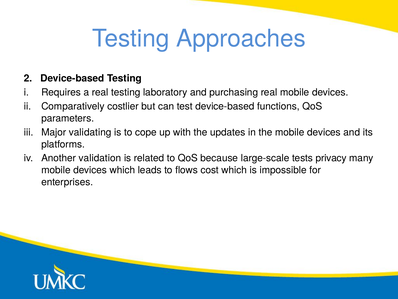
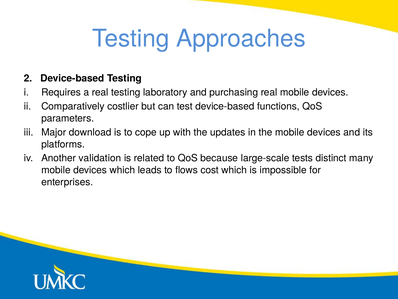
validating: validating -> download (90, 132)
privacy: privacy -> distinct (331, 158)
